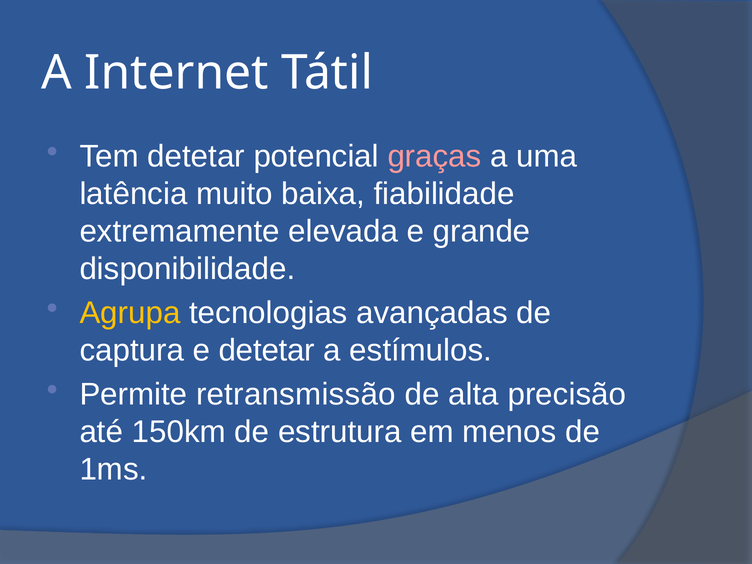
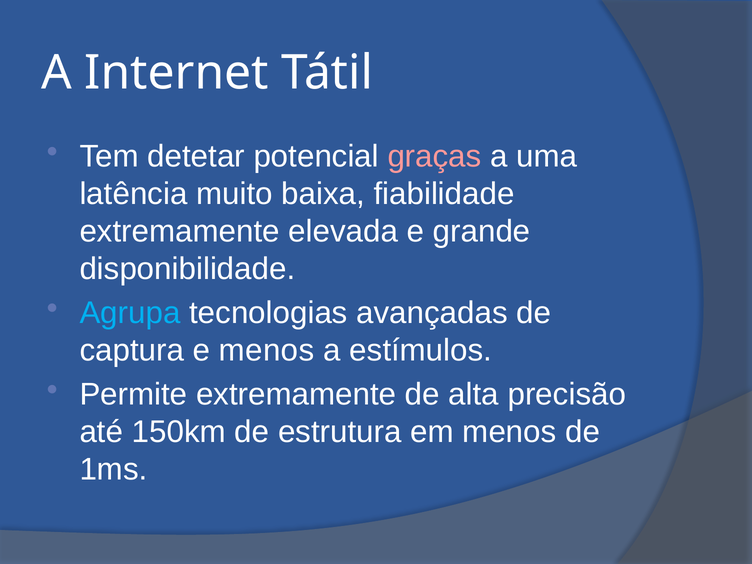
Agrupa colour: yellow -> light blue (130, 313)
e detetar: detetar -> menos (267, 351)
Permite retransmissão: retransmissão -> extremamente (296, 394)
